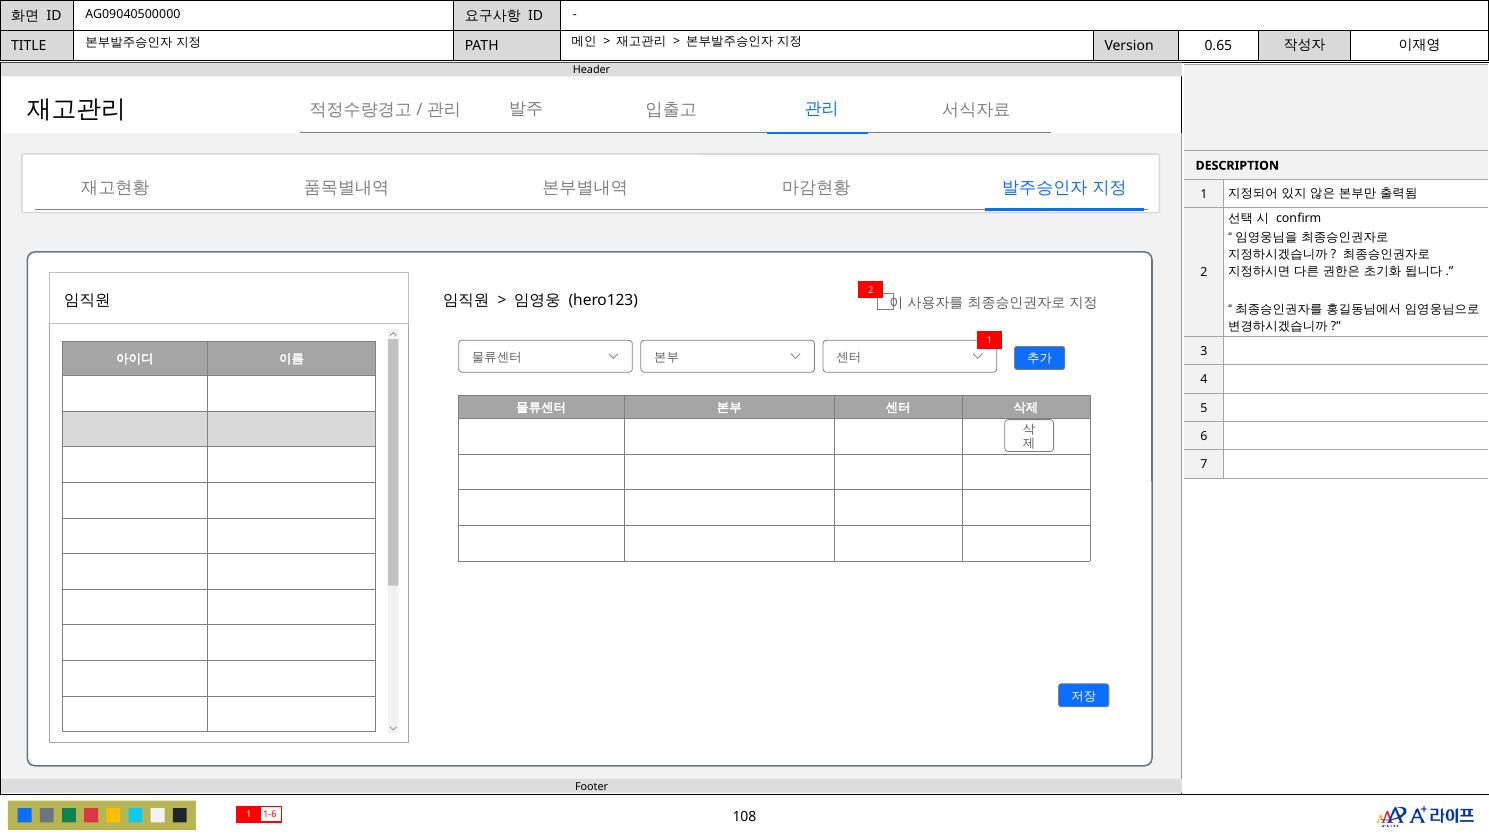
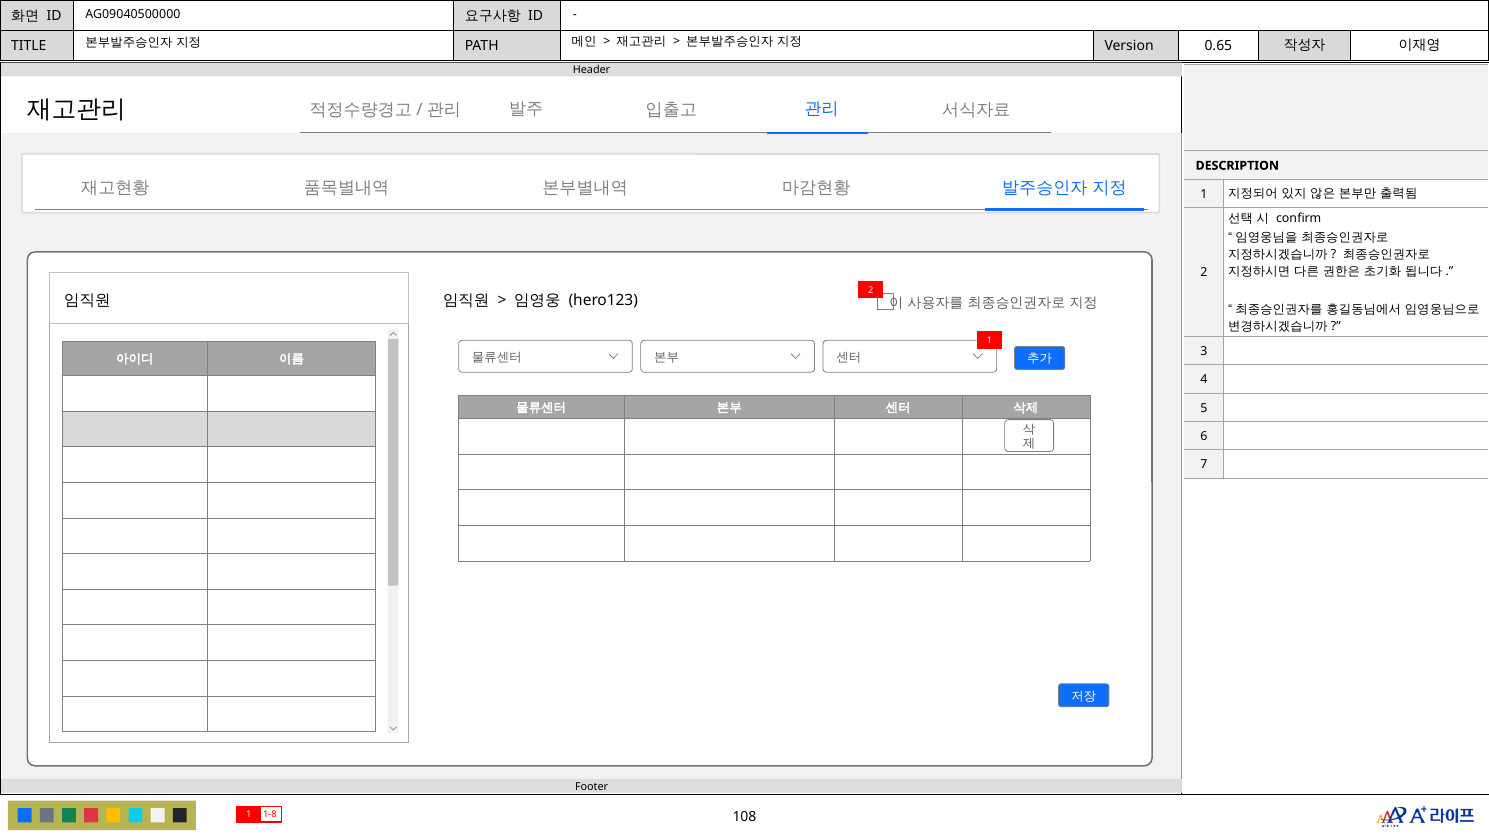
1-6: 1-6 -> 1-8 (270, 815)
